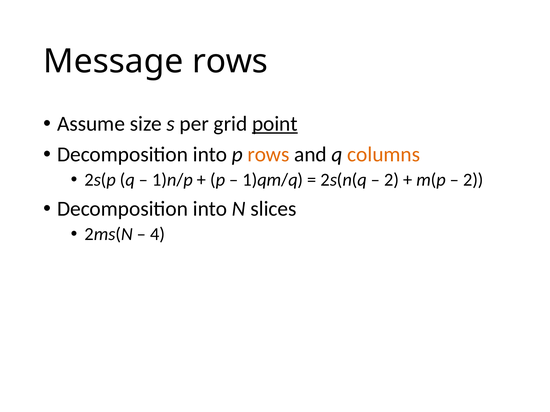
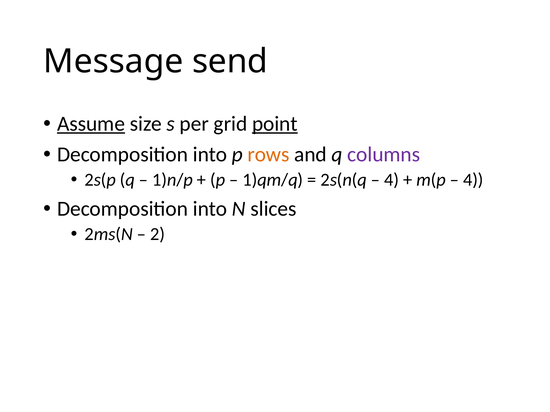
Message rows: rows -> send (230, 62)
Assume underline: none -> present (91, 124)
columns colour: orange -> purple (384, 155)
2: 2 -> 4 (391, 180)
2: 2 -> 4 (473, 180)
4: 4 -> 2 (158, 234)
